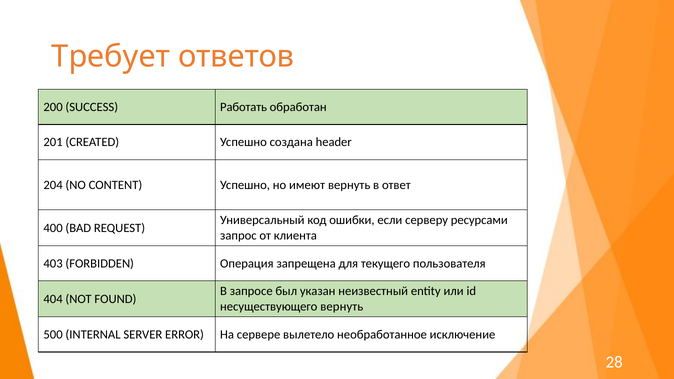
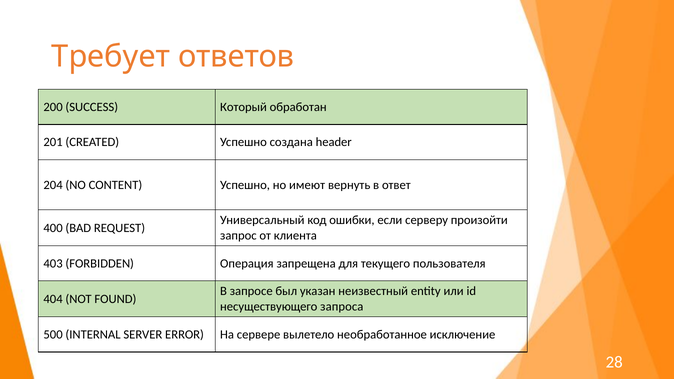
Работать: Работать -> Который (243, 107)
ресурсами: ресурсами -> произойти (479, 220)
несуществующего вернуть: вернуть -> запроса (342, 307)
